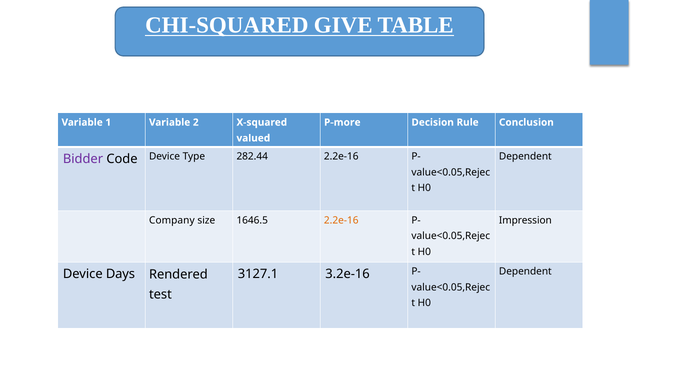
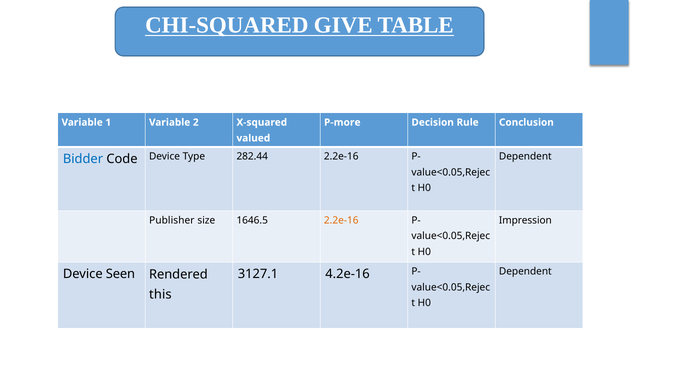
Bidder colour: purple -> blue (83, 159)
Company: Company -> Publisher (172, 220)
Days: Days -> Seen (120, 274)
3.2e-16: 3.2e-16 -> 4.2e-16 (348, 274)
test: test -> this (160, 294)
